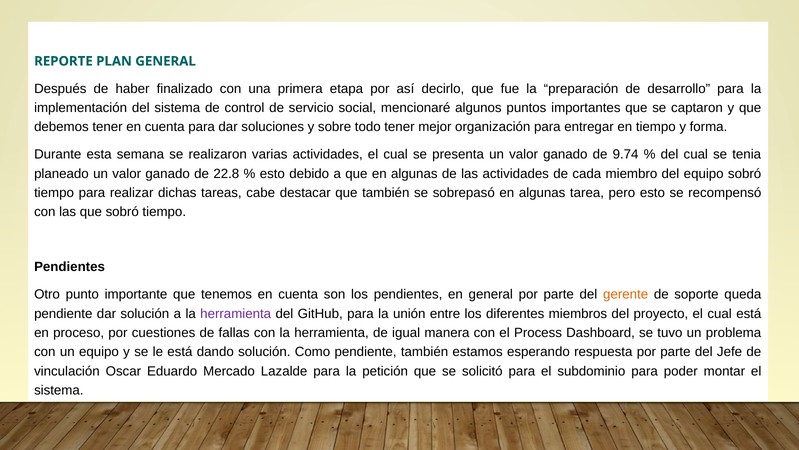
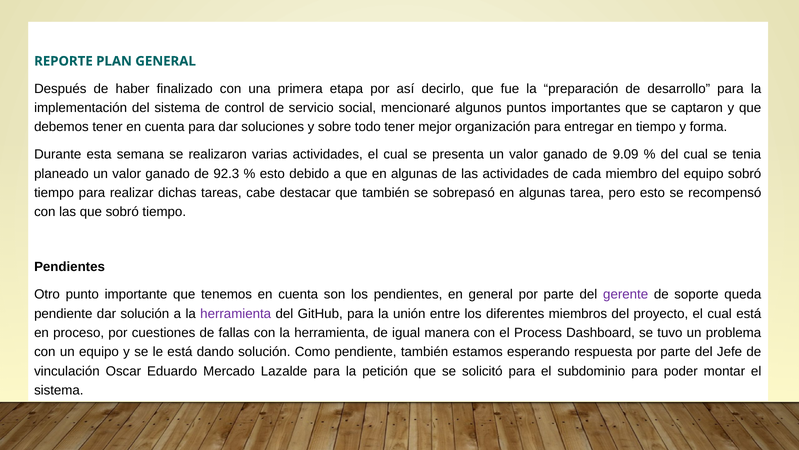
9.74: 9.74 -> 9.09 (626, 154)
22.8: 22.8 -> 92.3 (226, 173)
gerente colour: orange -> purple (626, 294)
